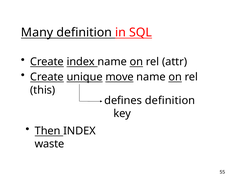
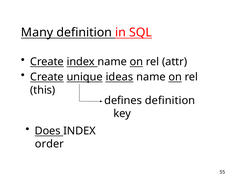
move: move -> ideas (119, 77)
Then: Then -> Does (48, 131)
waste: waste -> order (49, 144)
